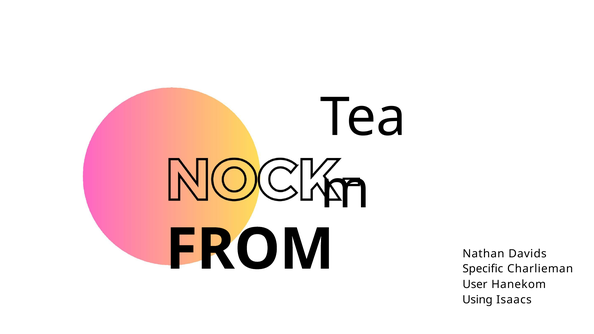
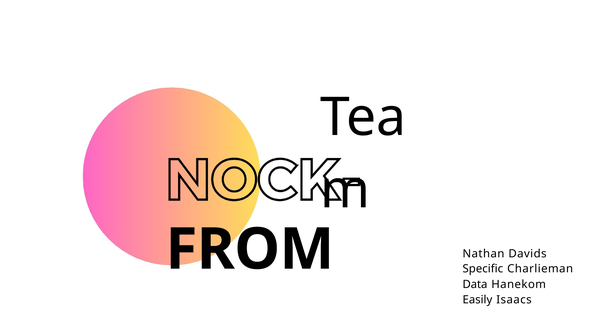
User: User -> Data (475, 284)
Using: Using -> Easily (477, 299)
